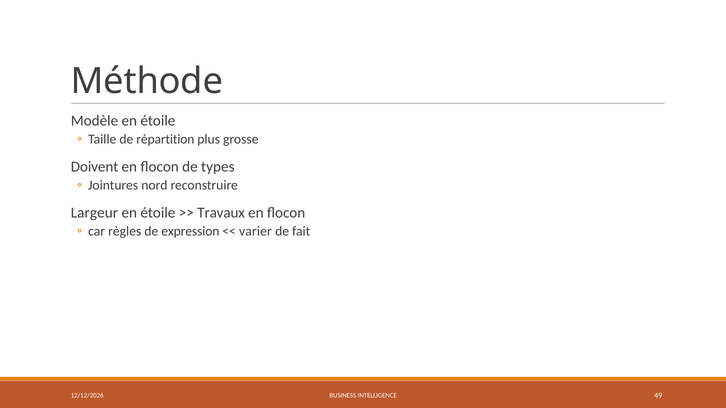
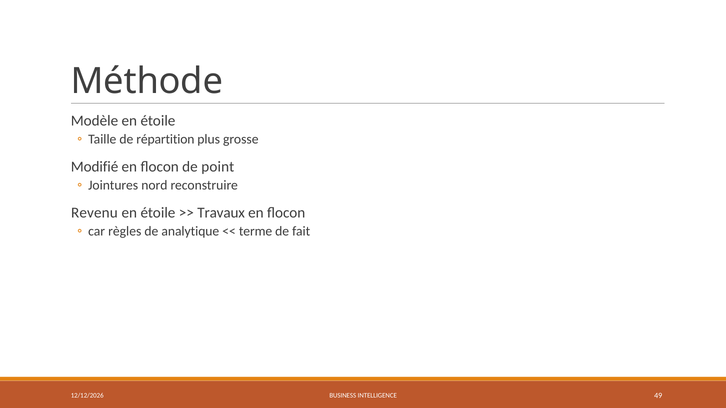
Doivent: Doivent -> Modifié (95, 167)
types: types -> point (218, 167)
Largeur: Largeur -> Revenu (94, 213)
expression: expression -> analytique (190, 232)
varier: varier -> terme (256, 232)
